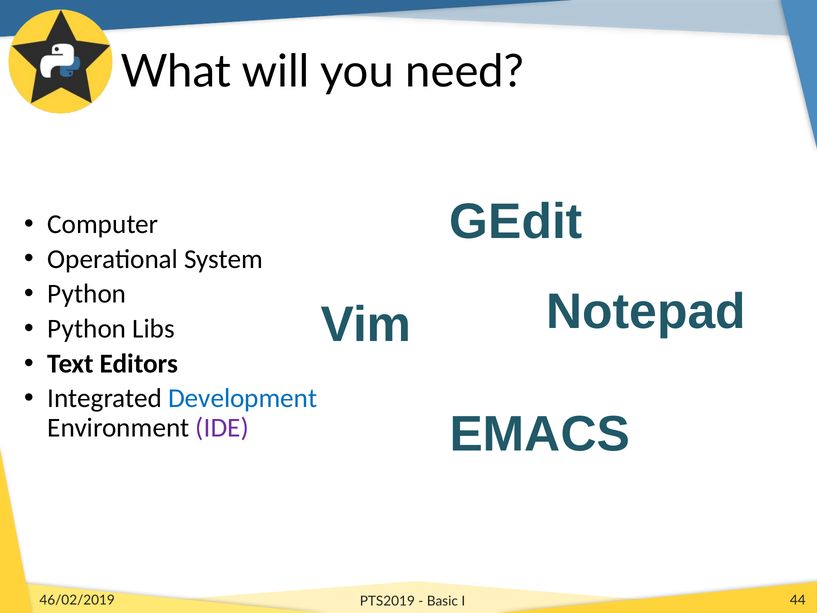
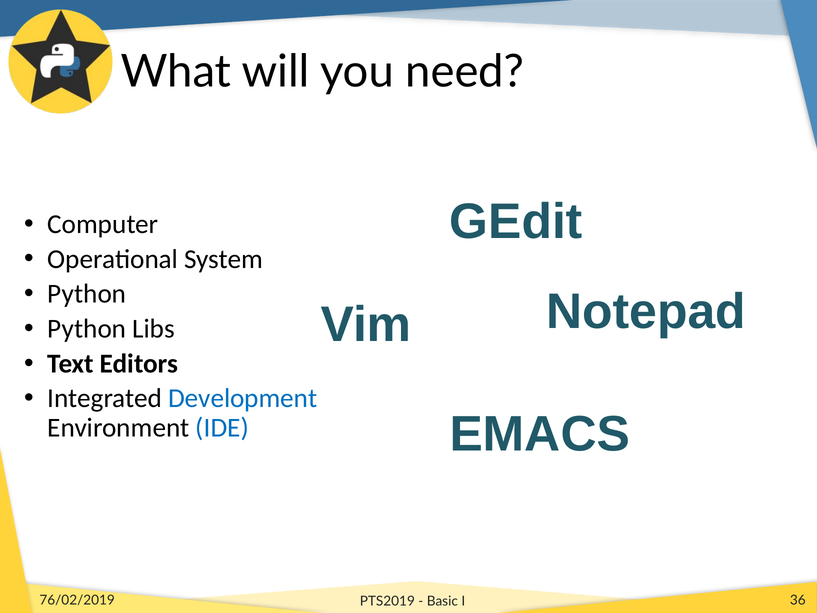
IDE colour: purple -> blue (222, 428)
46/02/2019: 46/02/2019 -> 76/02/2019 (77, 600)
44: 44 -> 36 (798, 600)
